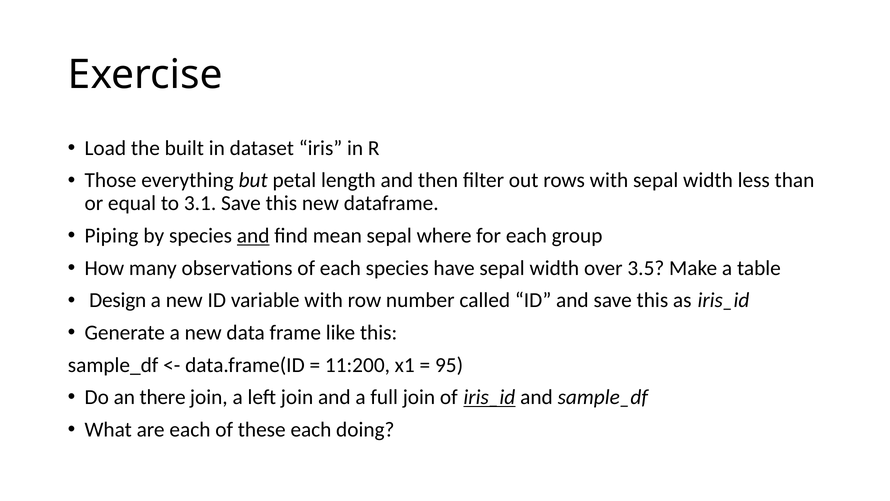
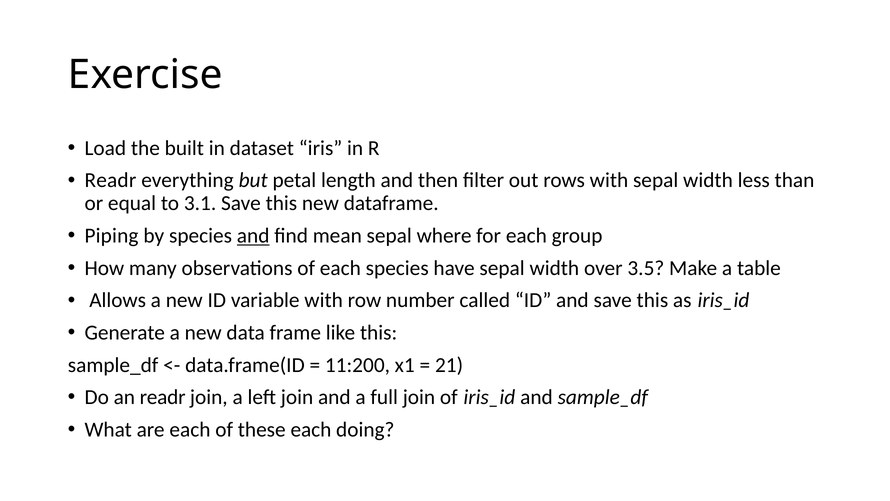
Those: Those -> Readr (110, 180)
Design: Design -> Allows (118, 300)
95: 95 -> 21 (449, 365)
an there: there -> readr (163, 397)
iris_id underline: present -> none (489, 397)
